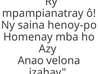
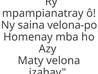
henoy-po: henoy-po -> velona-po (72, 25)
Anao: Anao -> Maty (31, 60)
